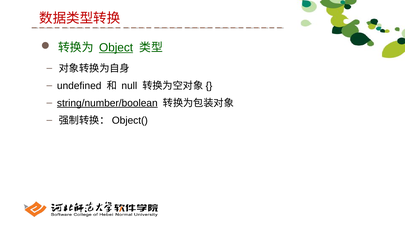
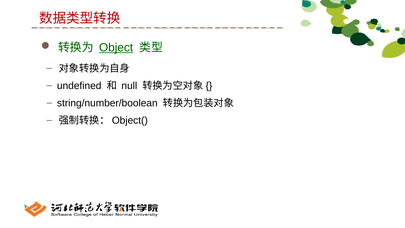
string/number/boolean underline: present -> none (107, 103)
